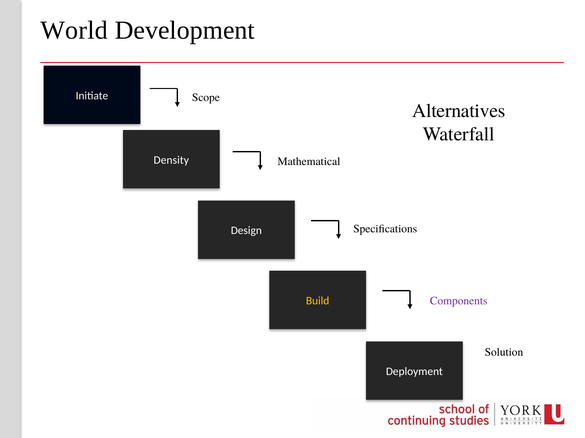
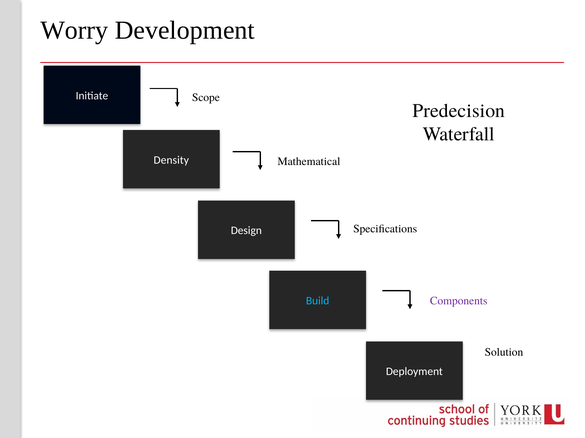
World: World -> Worry (74, 30)
Alternatives: Alternatives -> Predecision (459, 111)
Build colour: yellow -> light blue (318, 301)
